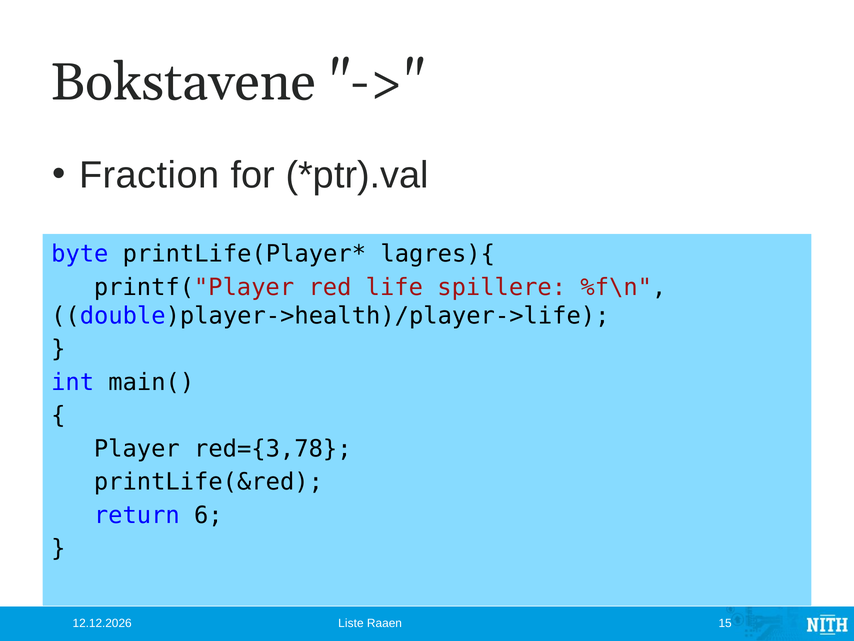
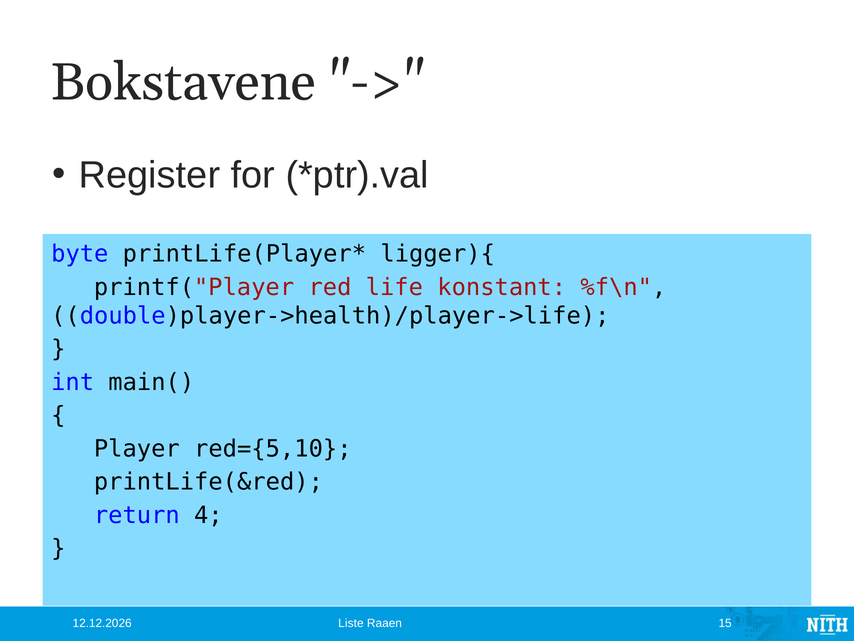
Fraction: Fraction -> Register (149, 175)
lagres){: lagres){ -> ligger){ (438, 254)
spillere: spillere -> konstant (502, 287)
red={3,78: red={3,78 -> red={5,10 (273, 448)
6: 6 -> 4 (208, 515)
